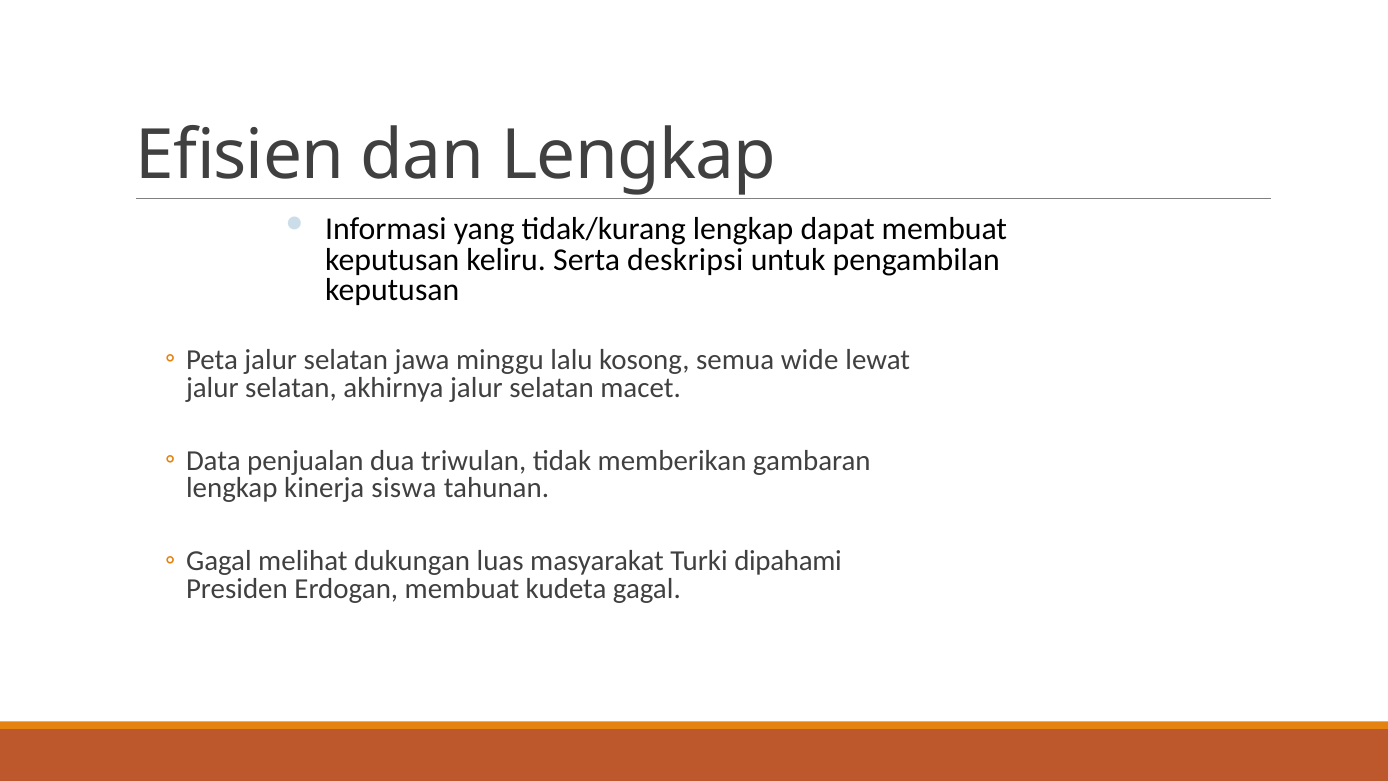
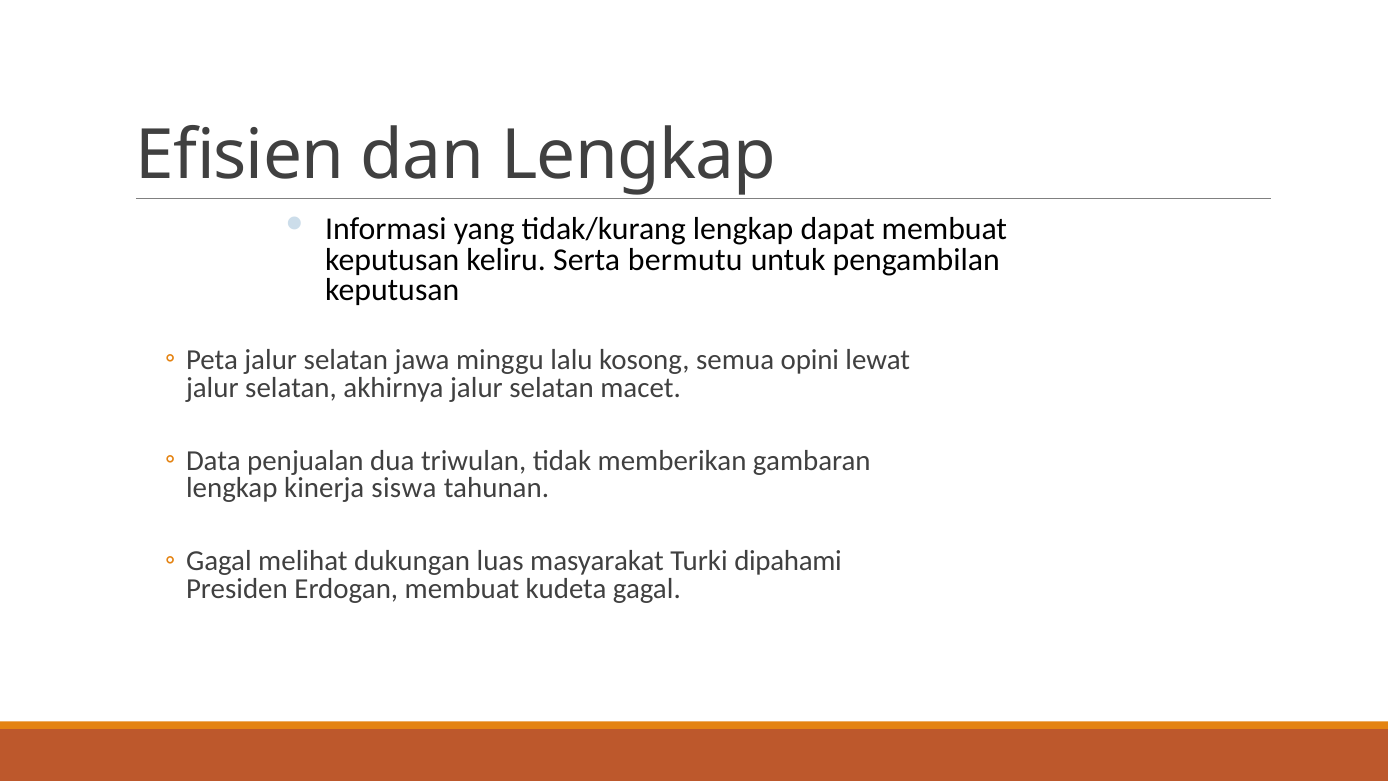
deskripsi: deskripsi -> bermutu (685, 260)
wide: wide -> opini (810, 360)
